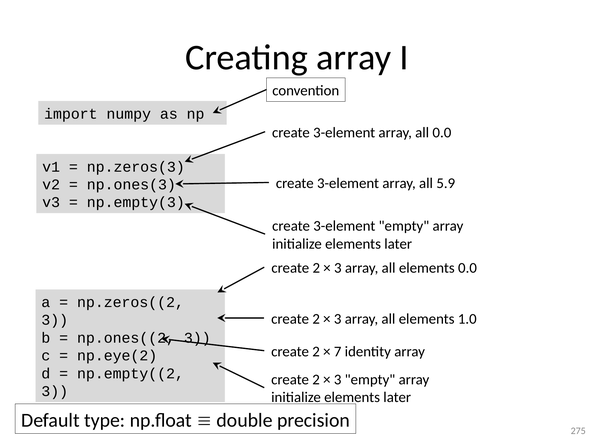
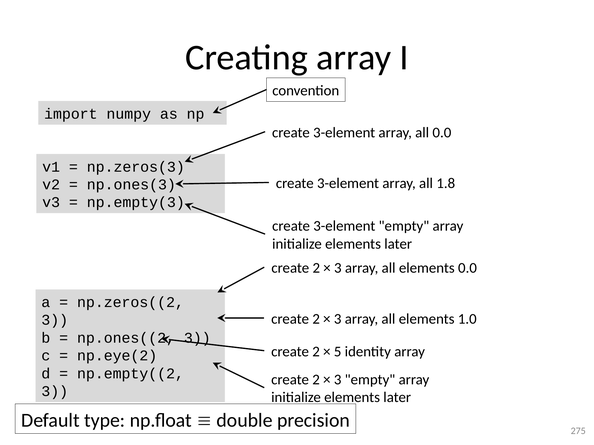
5.9: 5.9 -> 1.8 (446, 184)
7: 7 -> 5 (338, 352)
